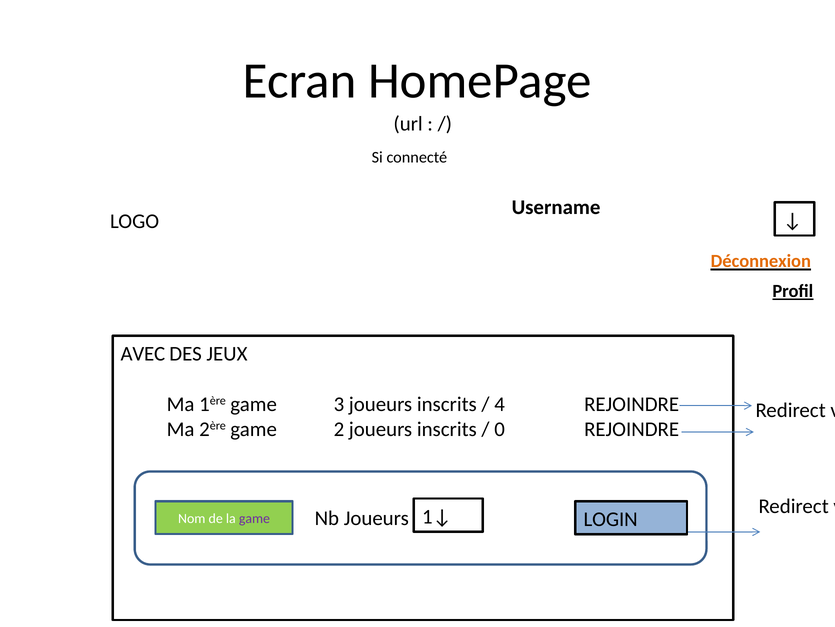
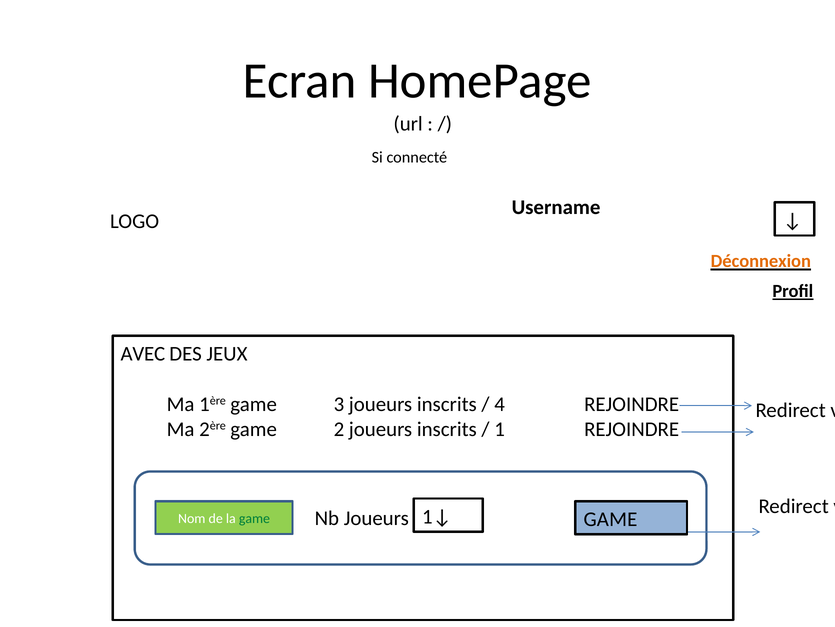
0: 0 -> 1 (500, 429)
LOGIN: LOGIN -> GAME (610, 519)
game colour: purple -> green (254, 518)
